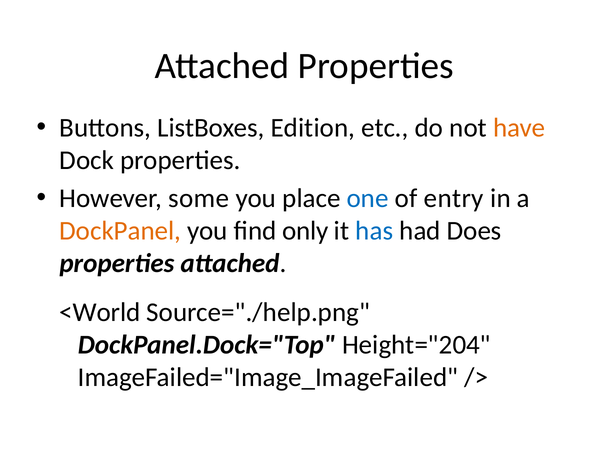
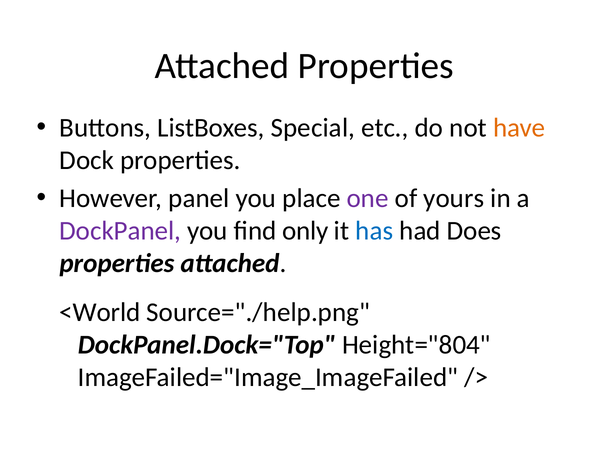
Edition: Edition -> Special (313, 128)
some: some -> panel (199, 198)
one colour: blue -> purple (368, 198)
entry: entry -> yours (454, 198)
DockPanel colour: orange -> purple (120, 231)
Height="204: Height="204 -> Height="804 (416, 344)
